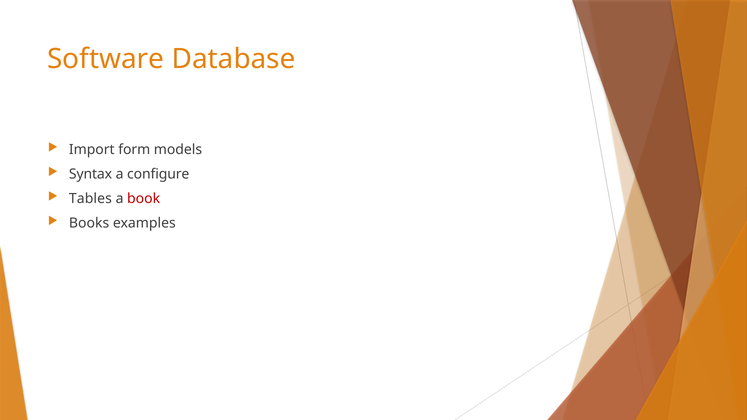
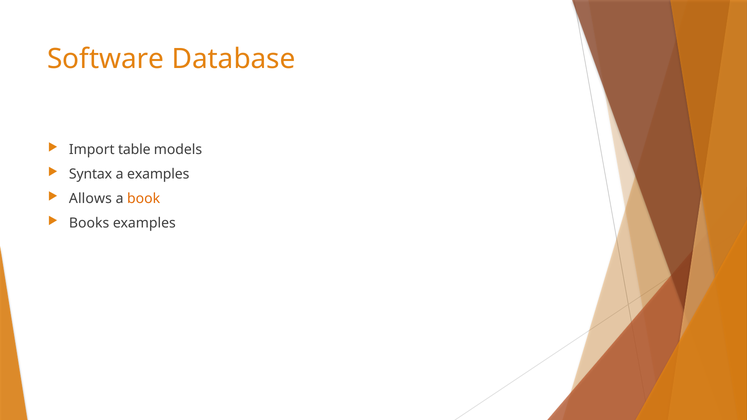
form: form -> table (134, 150)
a configure: configure -> examples (158, 174)
Tables: Tables -> Allows (90, 199)
book colour: red -> orange (144, 199)
